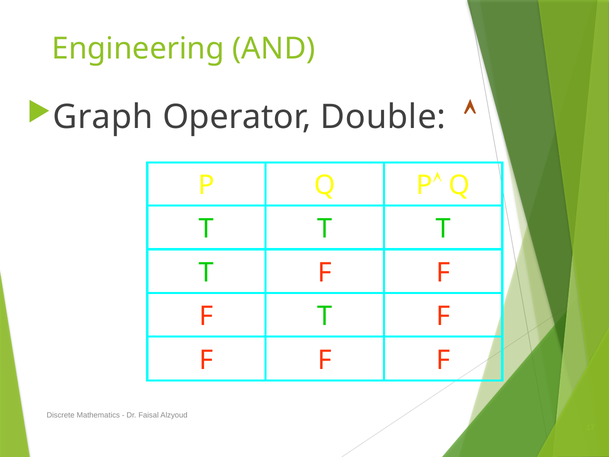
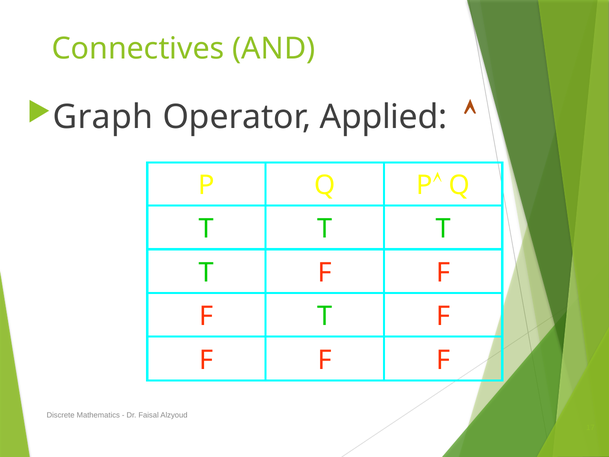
Engineering: Engineering -> Connectives (138, 49)
Double: Double -> Applied (383, 117)
